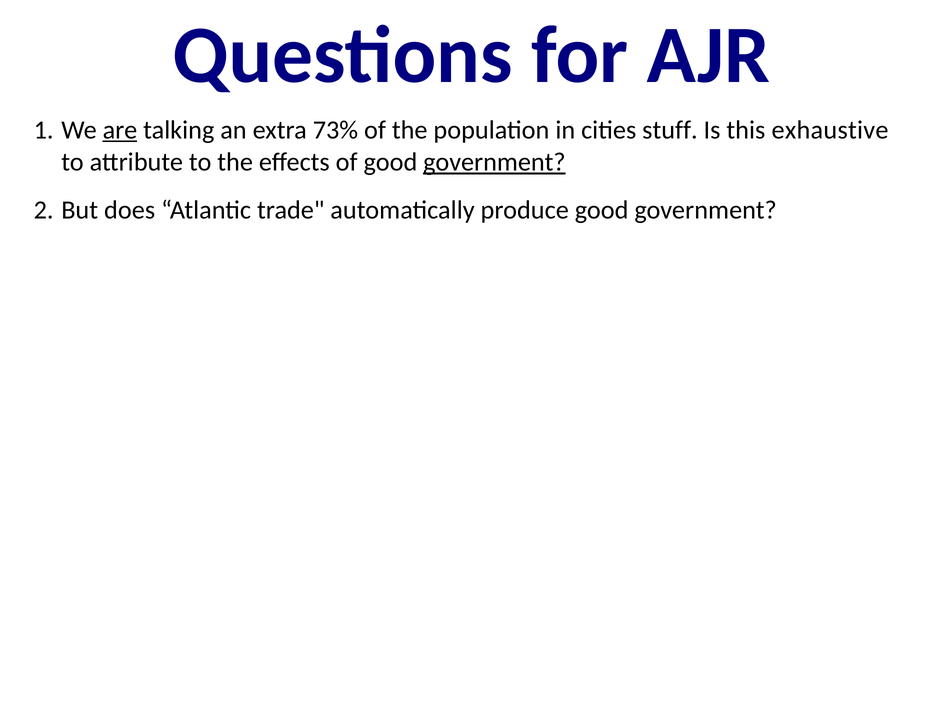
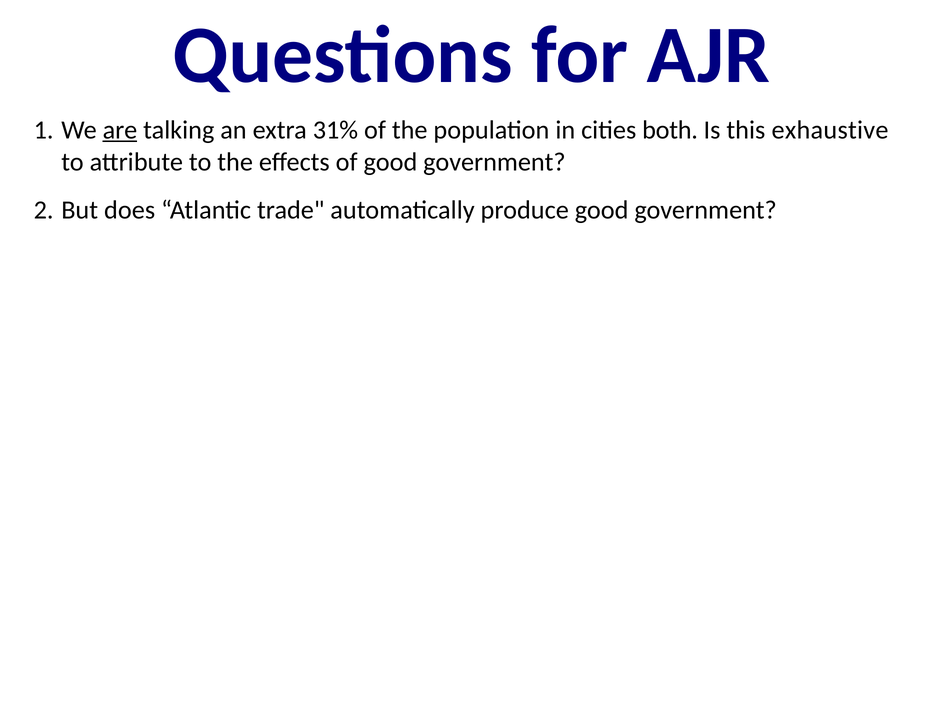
73%: 73% -> 31% (335, 130)
stuff: stuff -> both (670, 130)
government underline: present -> none (494, 162)
